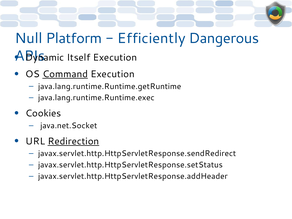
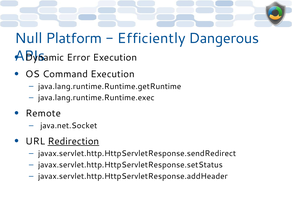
Itself: Itself -> Error (78, 58)
Command underline: present -> none (65, 74)
Cookies: Cookies -> Remote (43, 113)
